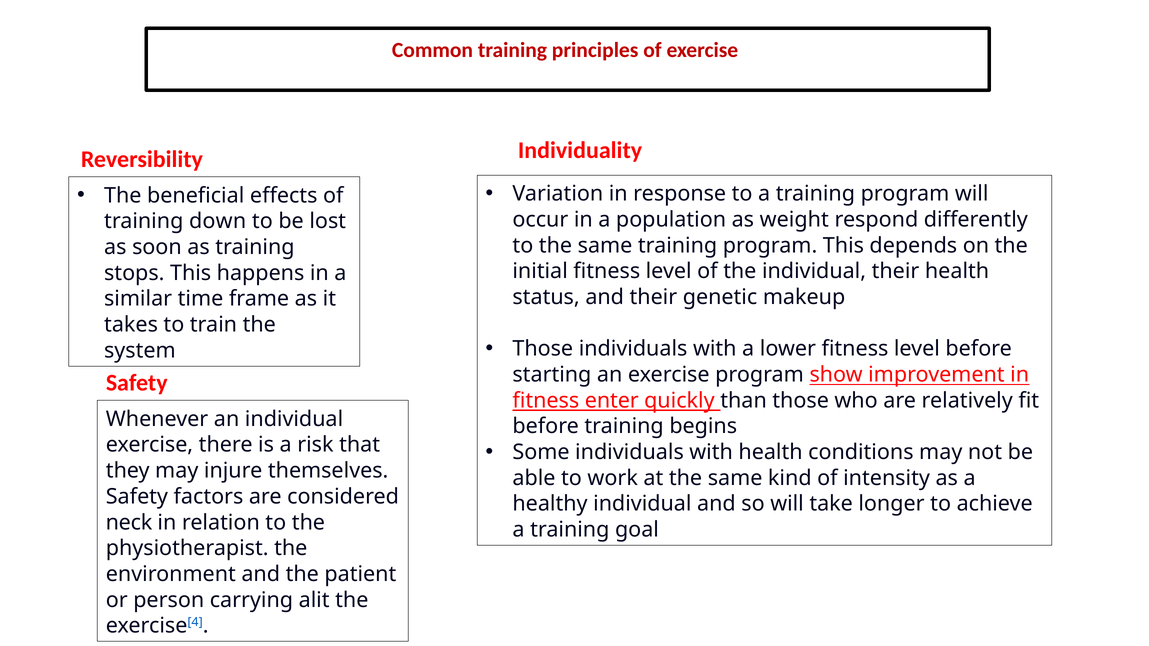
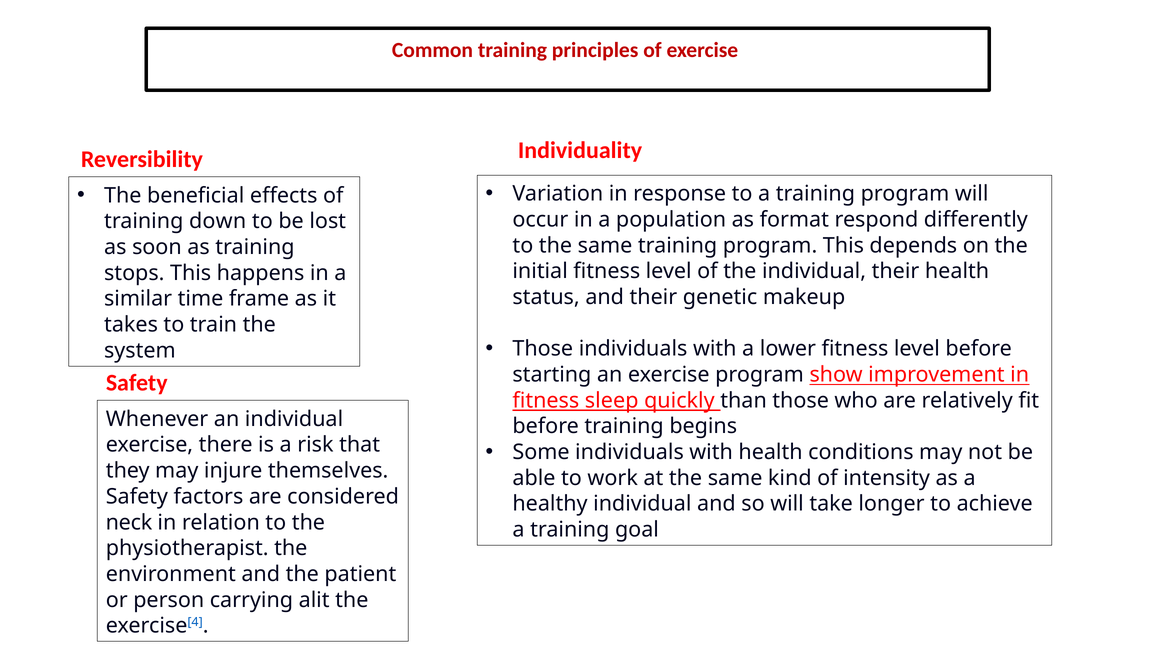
weight: weight -> format (794, 220)
enter: enter -> sleep (612, 401)
